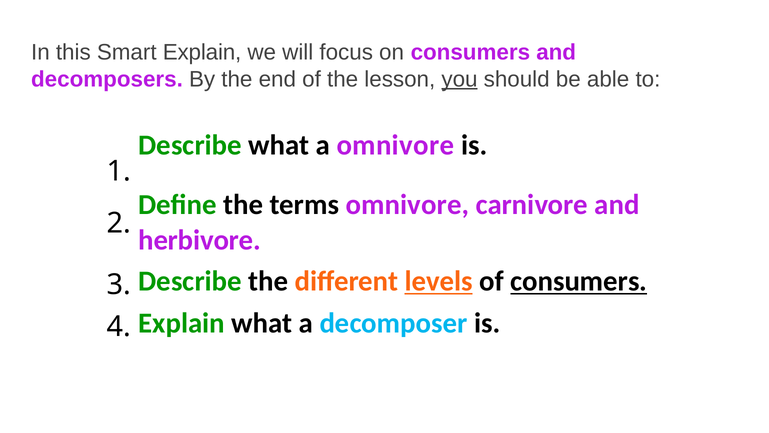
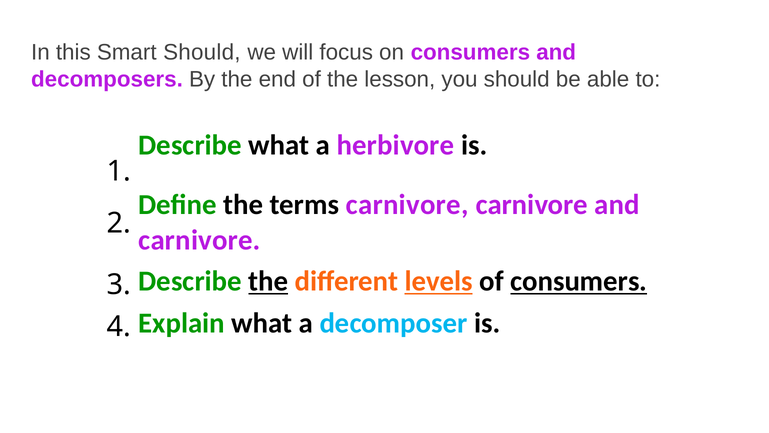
Smart Explain: Explain -> Should (202, 52)
you underline: present -> none (460, 79)
a omnivore: omnivore -> herbivore (395, 145)
terms omnivore: omnivore -> carnivore (407, 205)
herbivore: herbivore -> carnivore (199, 240)
the underline: none -> present (268, 281)
